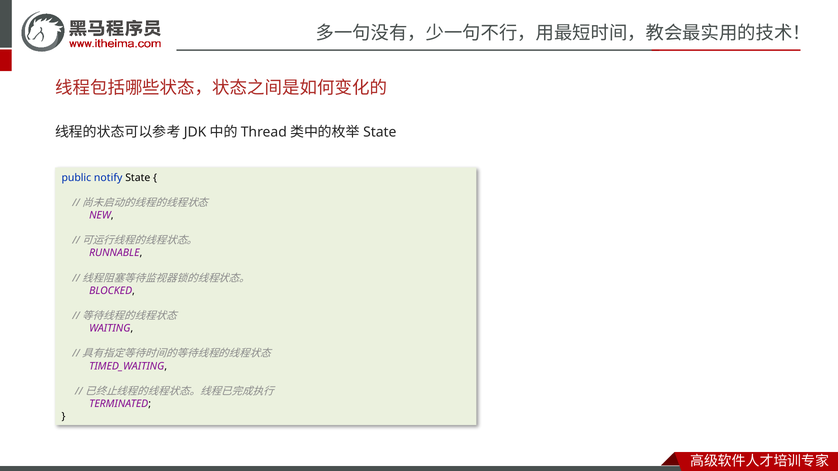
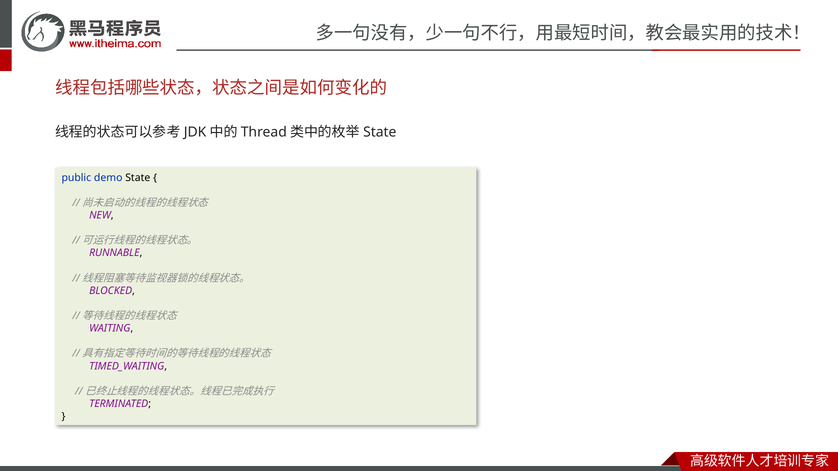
notify: notify -> demo (108, 178)
